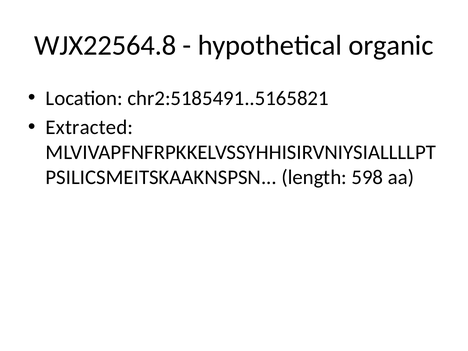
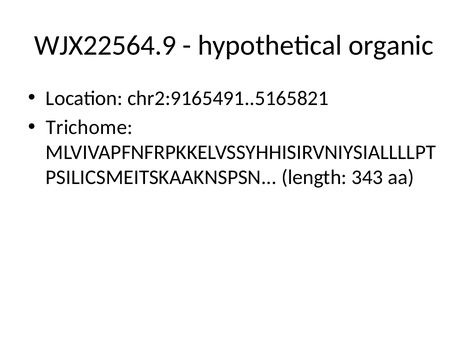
WJX22564.8: WJX22564.8 -> WJX22564.9 (105, 45)
chr2:5185491..5165821: chr2:5185491..5165821 -> chr2:9165491..5165821 (228, 98)
Extracted: Extracted -> Trichome (89, 127)
598: 598 -> 343 (367, 177)
